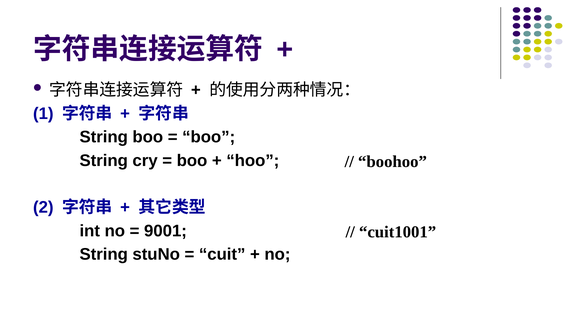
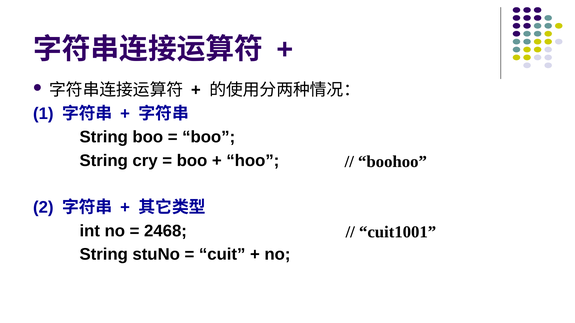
9001: 9001 -> 2468 (165, 231)
